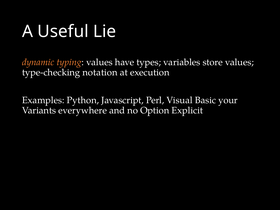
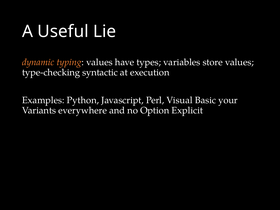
notation: notation -> syntactic (100, 72)
